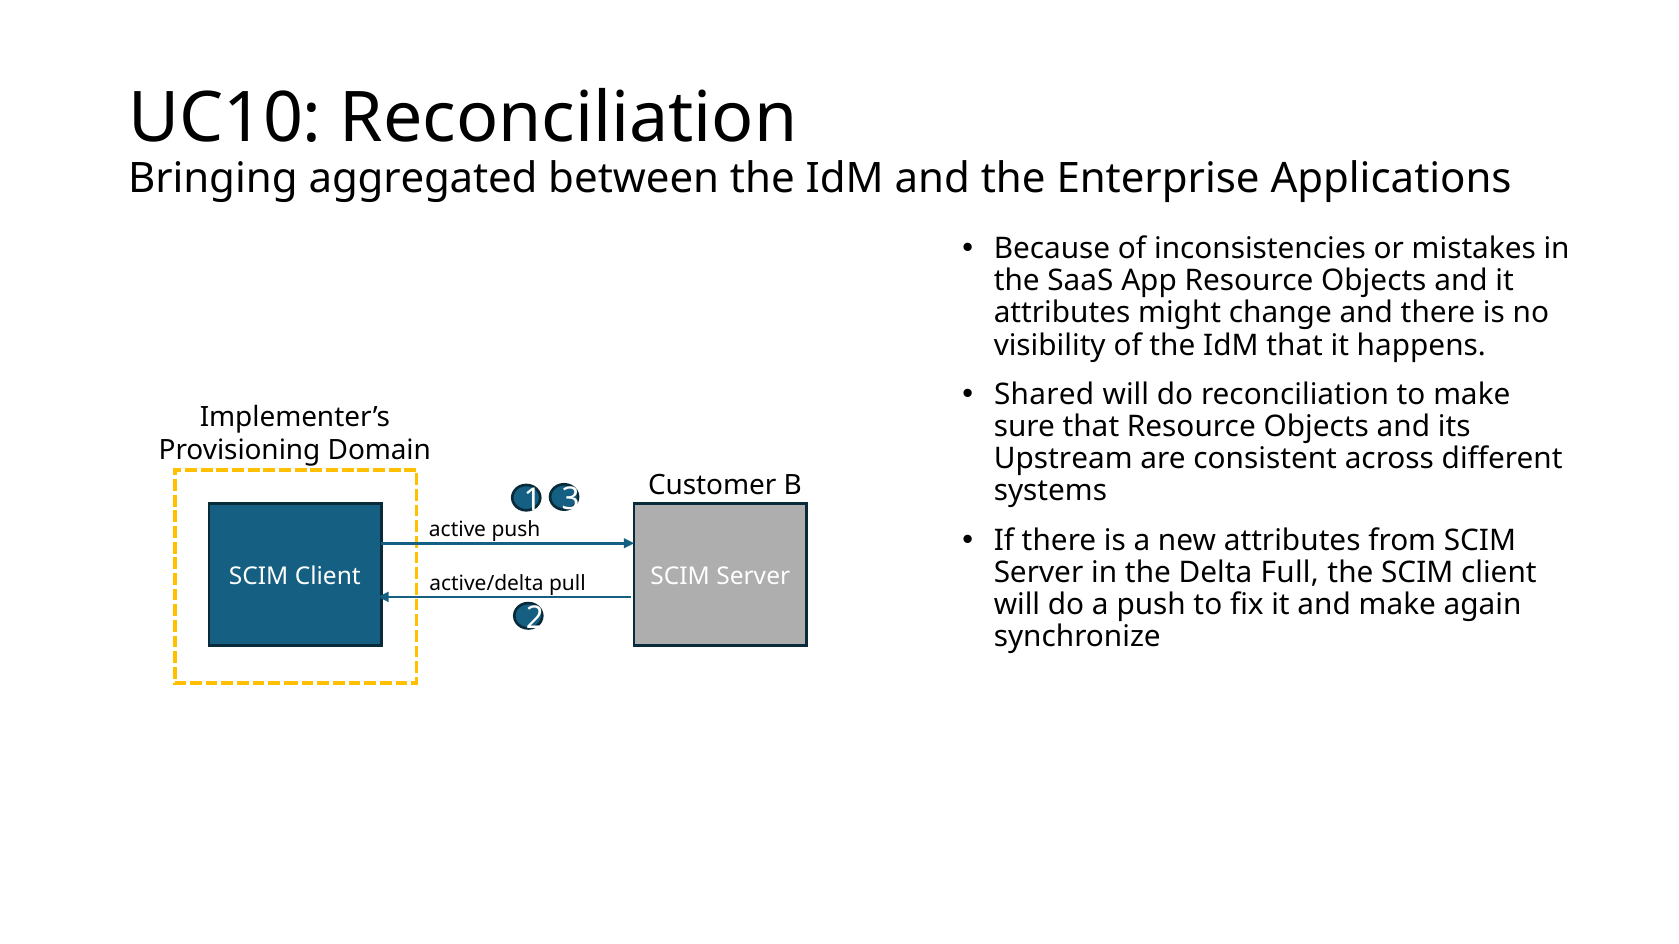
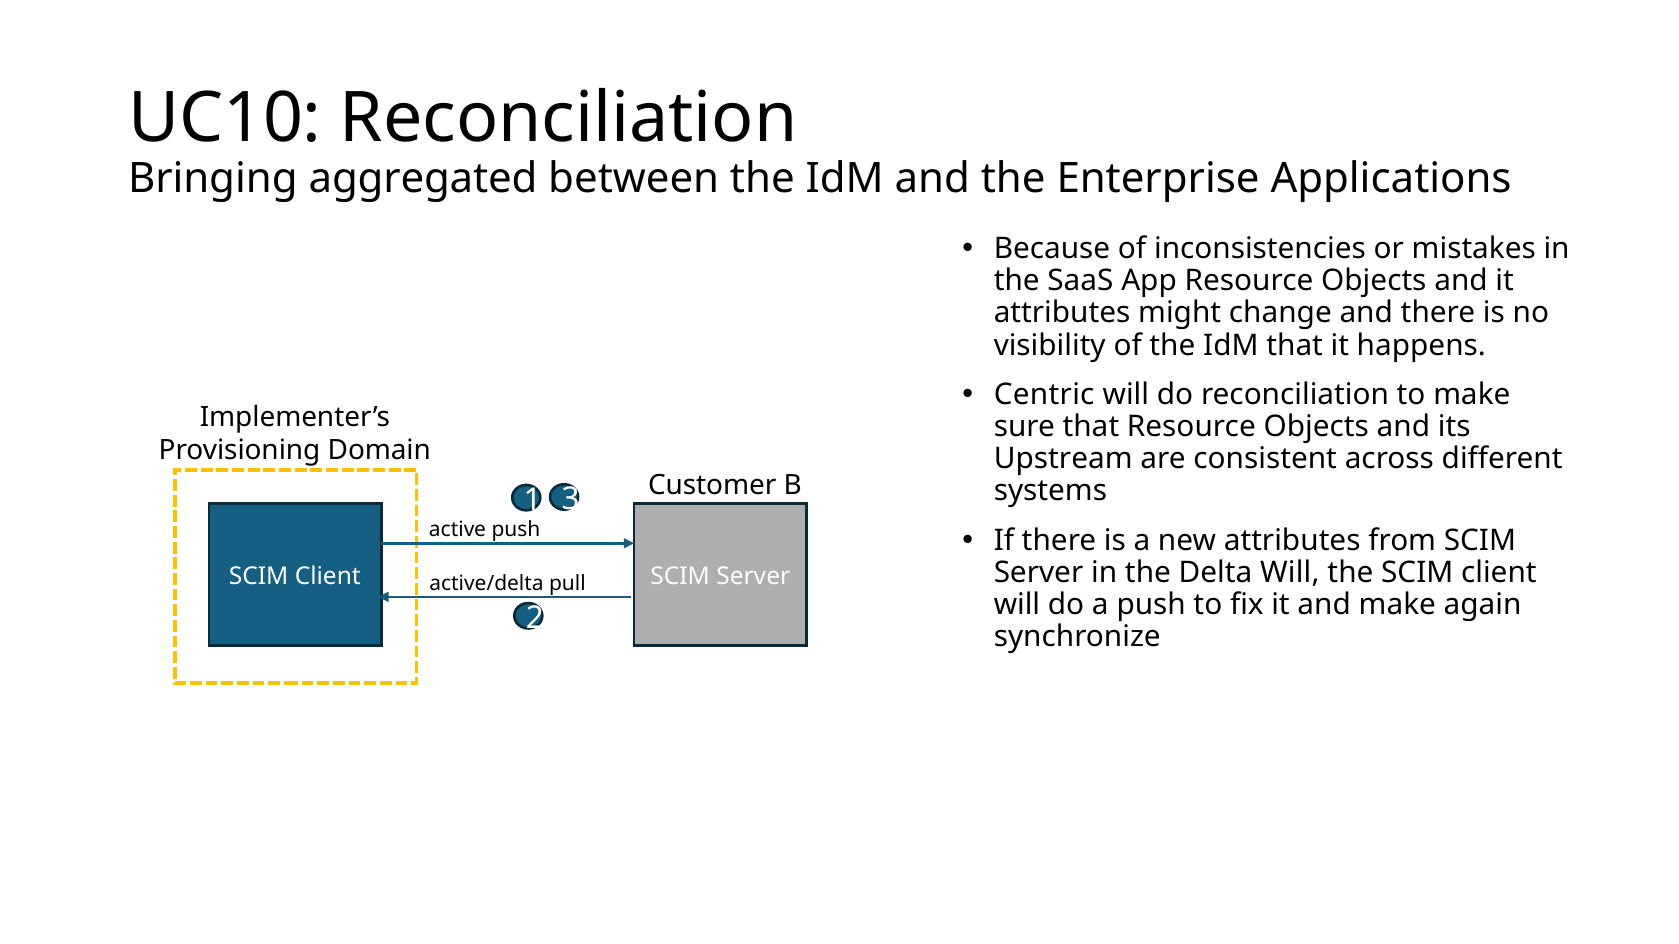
Shared: Shared -> Centric (1044, 395)
Delta Full: Full -> Will (1290, 573)
